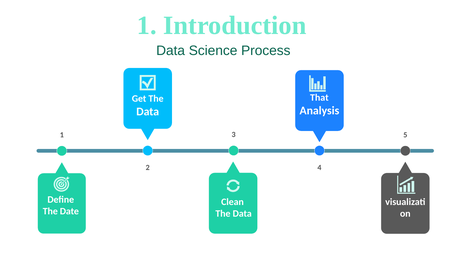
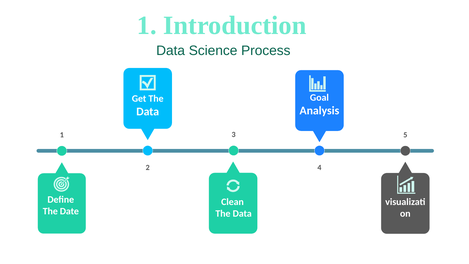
That: That -> Goal (319, 97)
